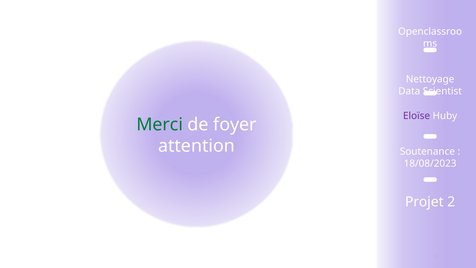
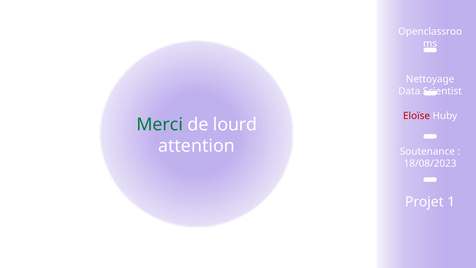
Eloïse colour: purple -> red (417, 116)
foyer: foyer -> lourd (235, 124)
2: 2 -> 1 (451, 202)
